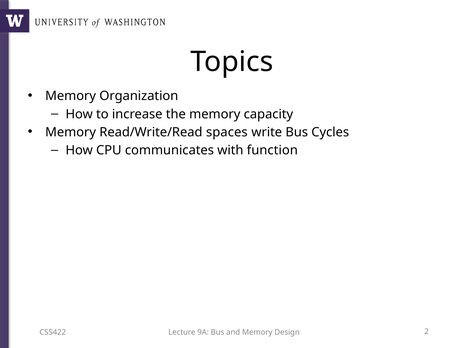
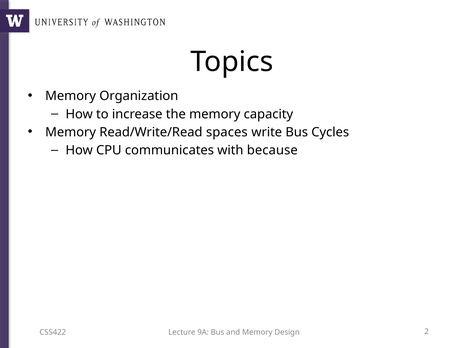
function: function -> because (272, 150)
